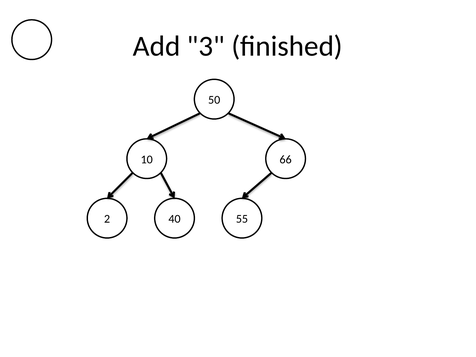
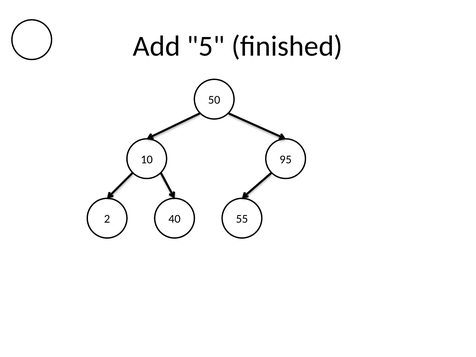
3: 3 -> 5 (206, 46)
66: 66 -> 95 (286, 159)
